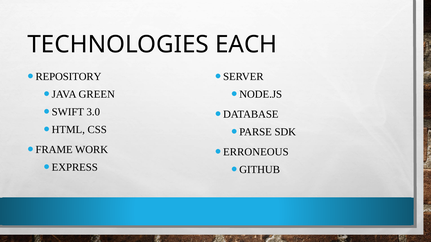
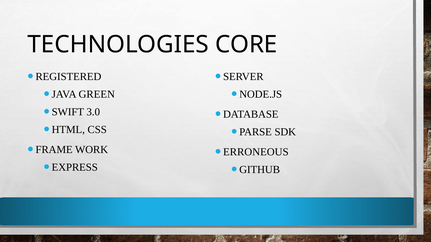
EACH: EACH -> CORE (246, 45)
REPOSITORY: REPOSITORY -> REGISTERED (68, 77)
